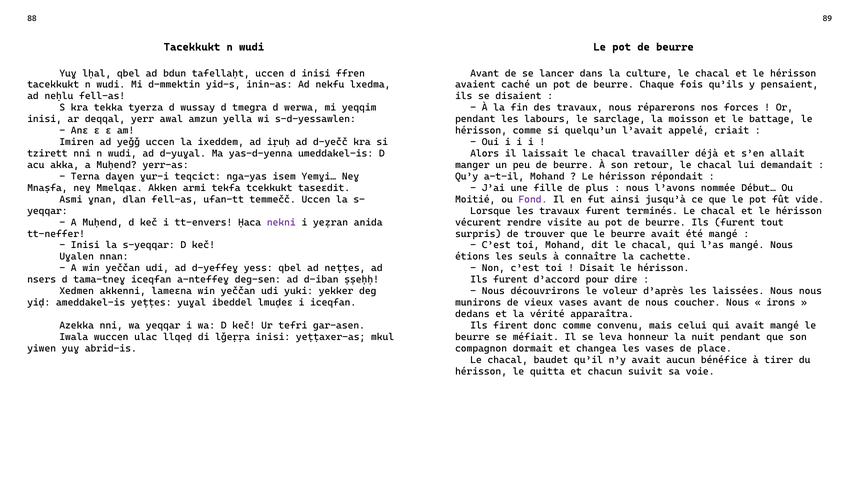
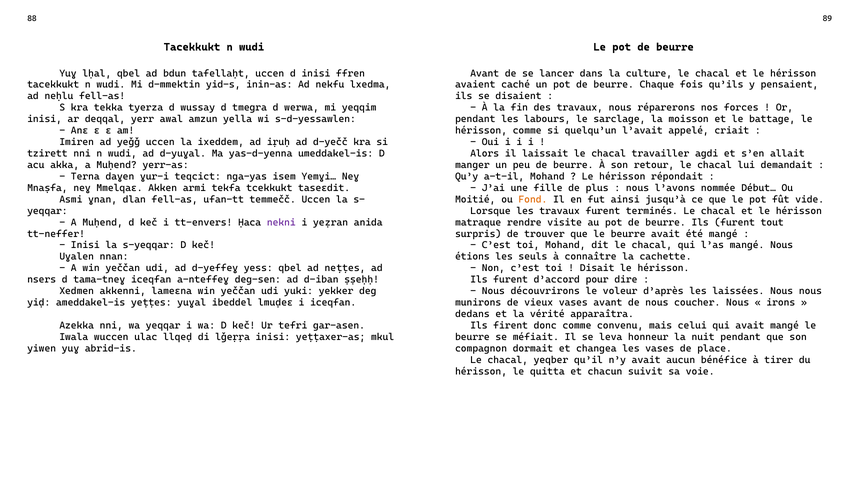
déjà: déjà -> agdi (707, 154)
Fond colour: purple -> orange (533, 199)
vécurent: vécurent -> matraque (478, 222)
baudet: baudet -> yeqber (551, 360)
